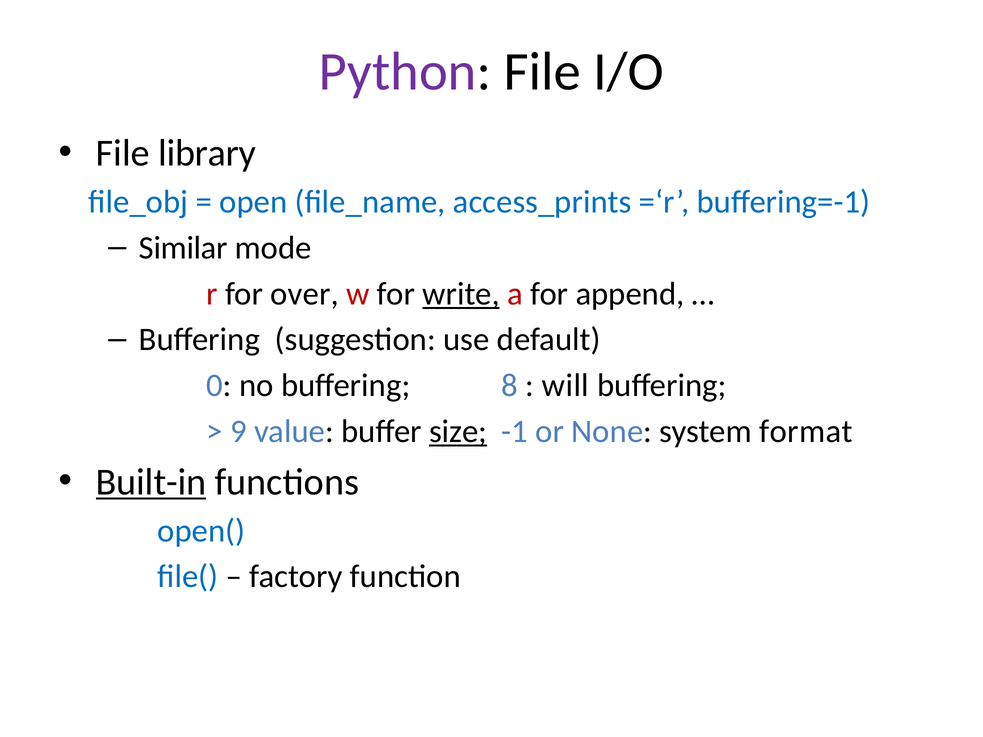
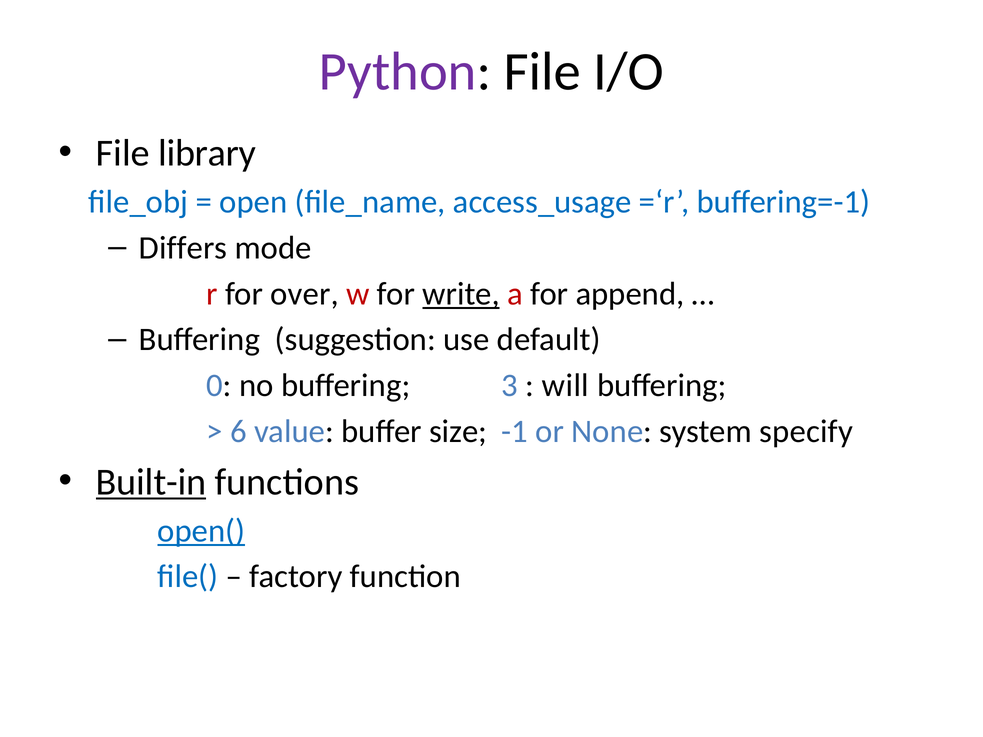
access_prints: access_prints -> access_usage (542, 202)
Similar: Similar -> Differs (183, 248)
8: 8 -> 3 (510, 386)
9: 9 -> 6 (238, 431)
size underline: present -> none (458, 431)
format: format -> specify (806, 431)
open( underline: none -> present (201, 531)
